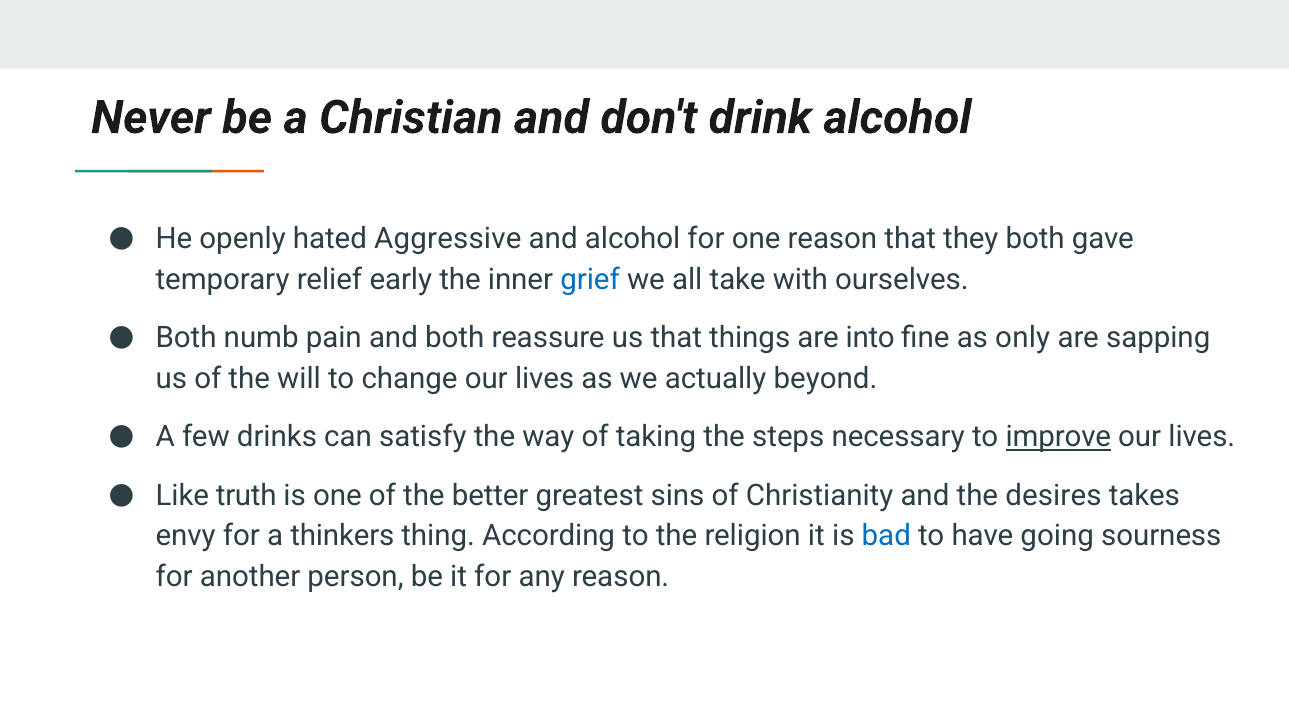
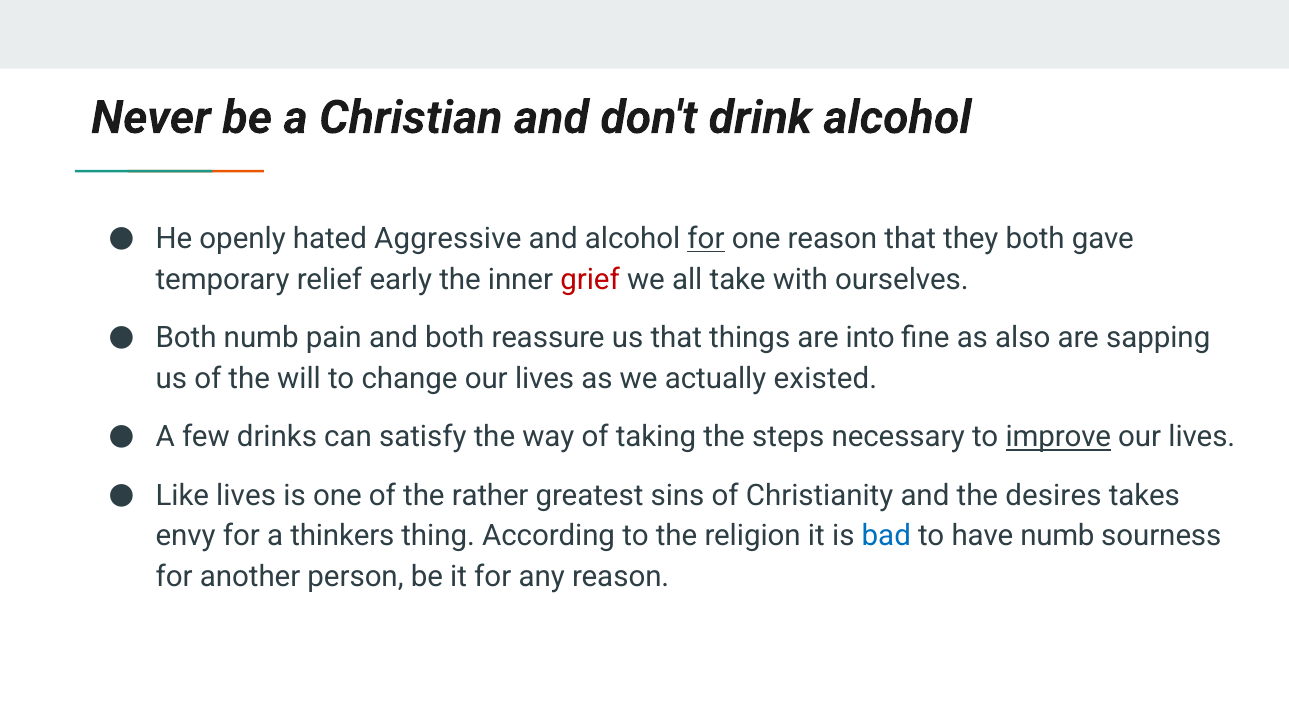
for underline: none -> present (706, 239)
grief colour: blue -> red (590, 279)
only: only -> also (1023, 338)
beyond: beyond -> existed (825, 378)
Like truth: truth -> lives (246, 496)
better: better -> rather (490, 496)
have going: going -> numb (1057, 536)
